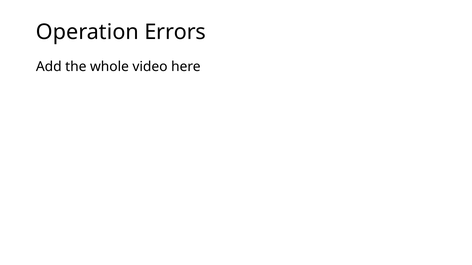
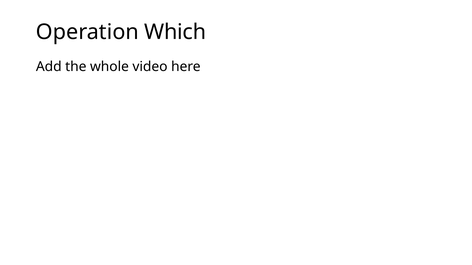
Errors: Errors -> Which (175, 32)
